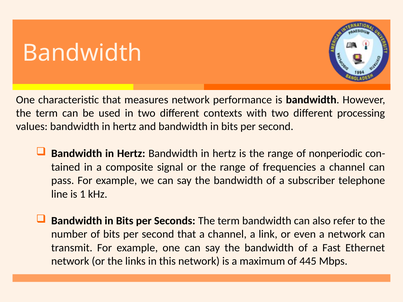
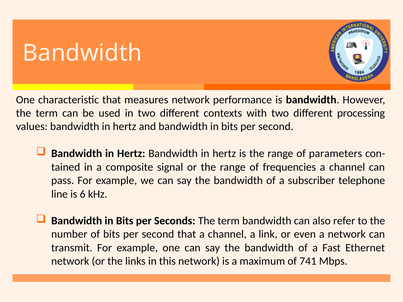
nonperiodic: nonperiodic -> parameters (335, 154)
1: 1 -> 6 (83, 194)
445: 445 -> 741 (308, 261)
